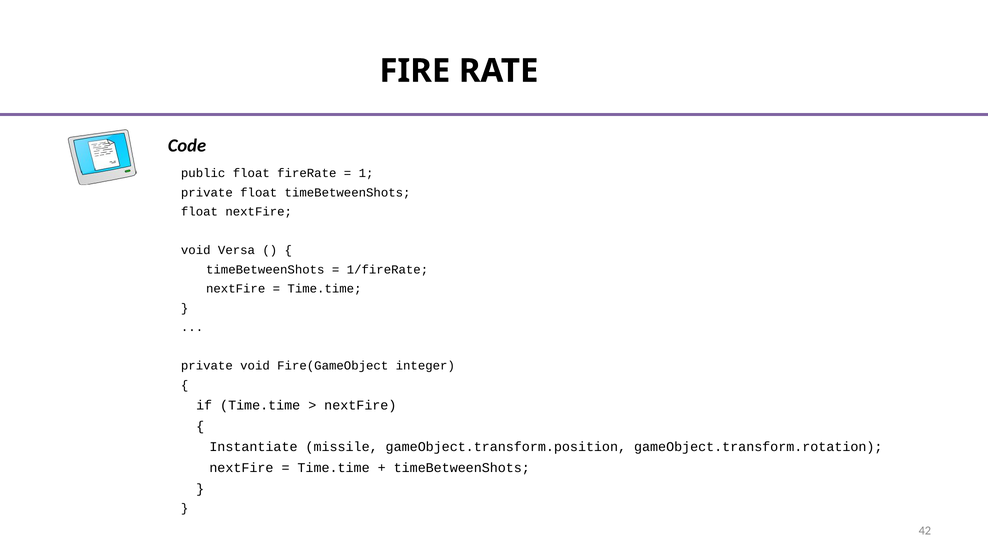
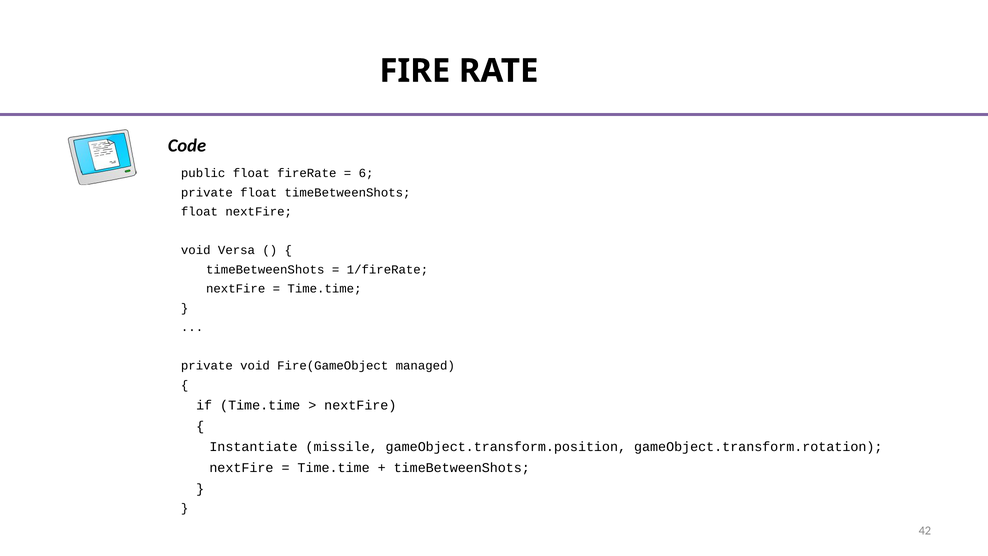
1: 1 -> 6 (366, 173)
integer: integer -> managed (425, 366)
